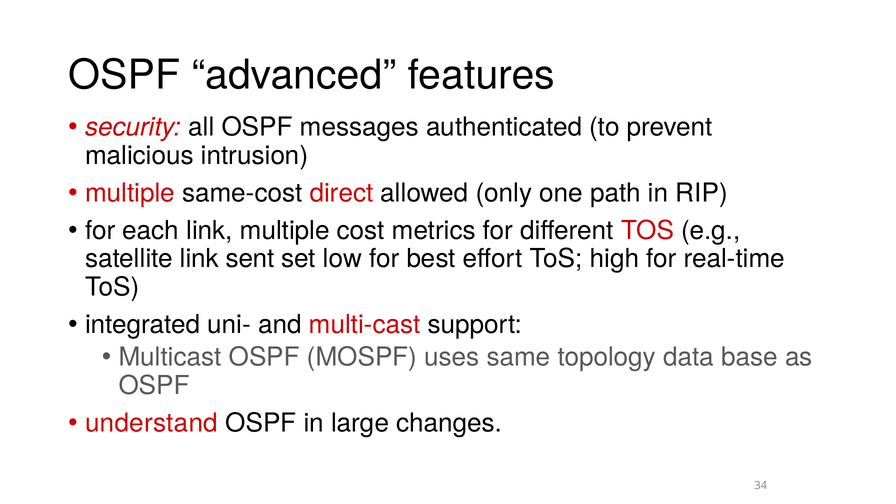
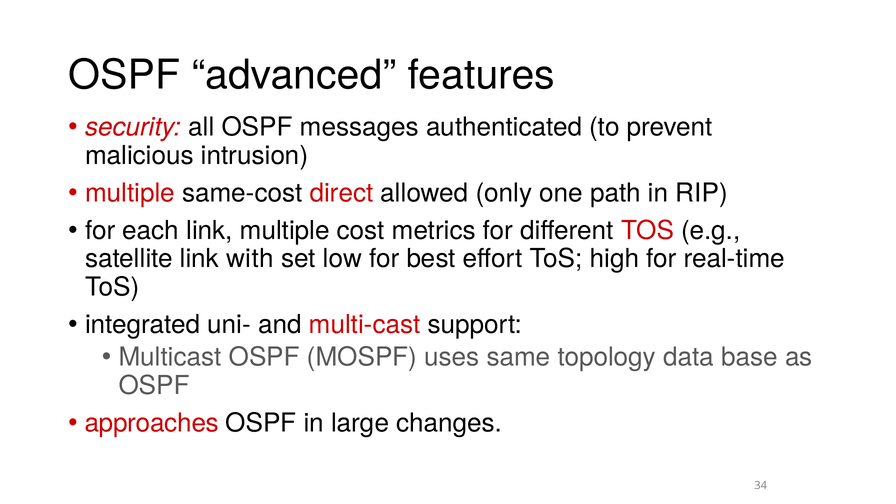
sent: sent -> with (250, 259)
understand: understand -> approaches (152, 423)
